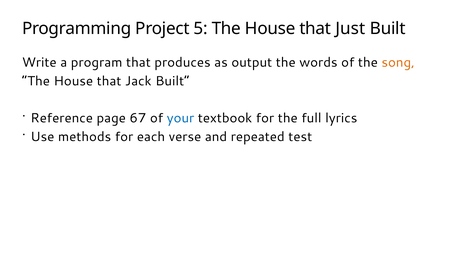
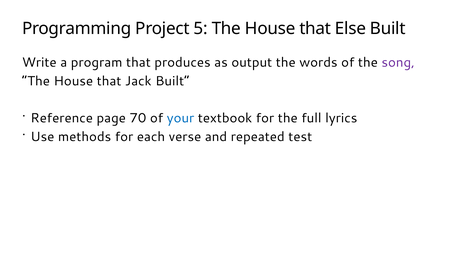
Just: Just -> Else (351, 29)
song colour: orange -> purple (398, 63)
67: 67 -> 70 (138, 119)
